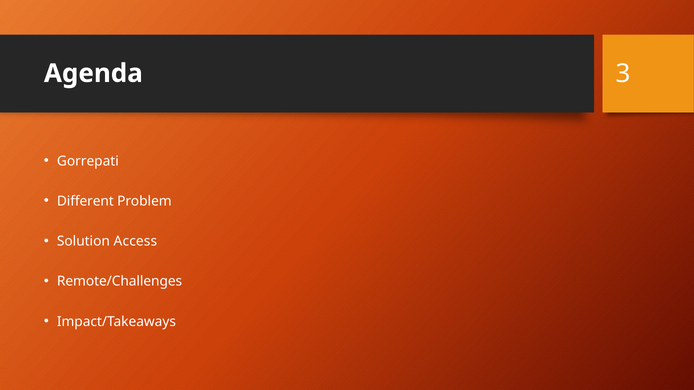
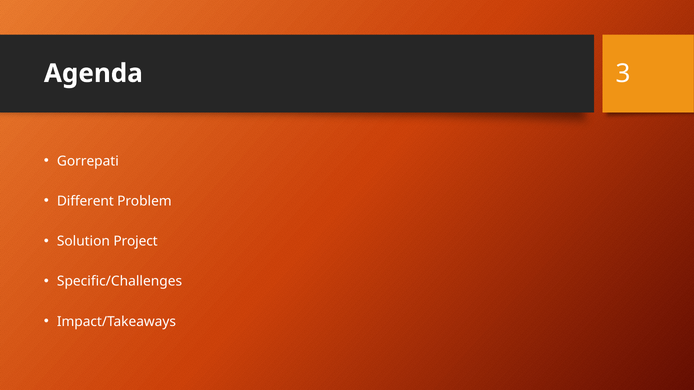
Access: Access -> Project (136, 242)
Remote/Challenges: Remote/Challenges -> Specific/Challenges (120, 282)
